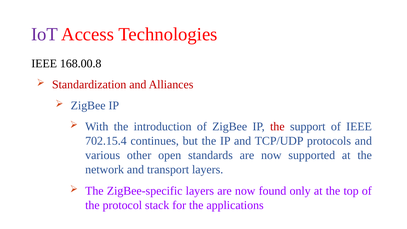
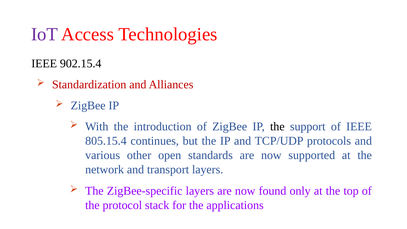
168.00.8: 168.00.8 -> 902.15.4 (81, 63)
the colour: red -> black (277, 127)
702.15.4: 702.15.4 -> 805.15.4 (106, 141)
